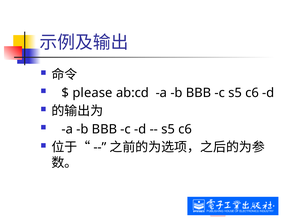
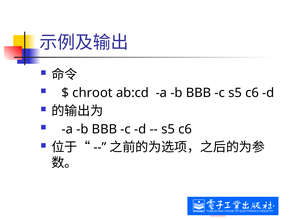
please: please -> chroot (92, 92)
